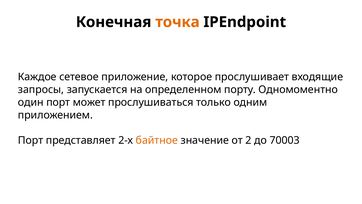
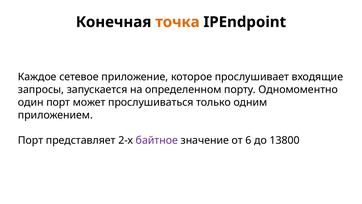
байтное colour: orange -> purple (157, 140)
2: 2 -> 6 (248, 140)
70003: 70003 -> 13800 (285, 140)
